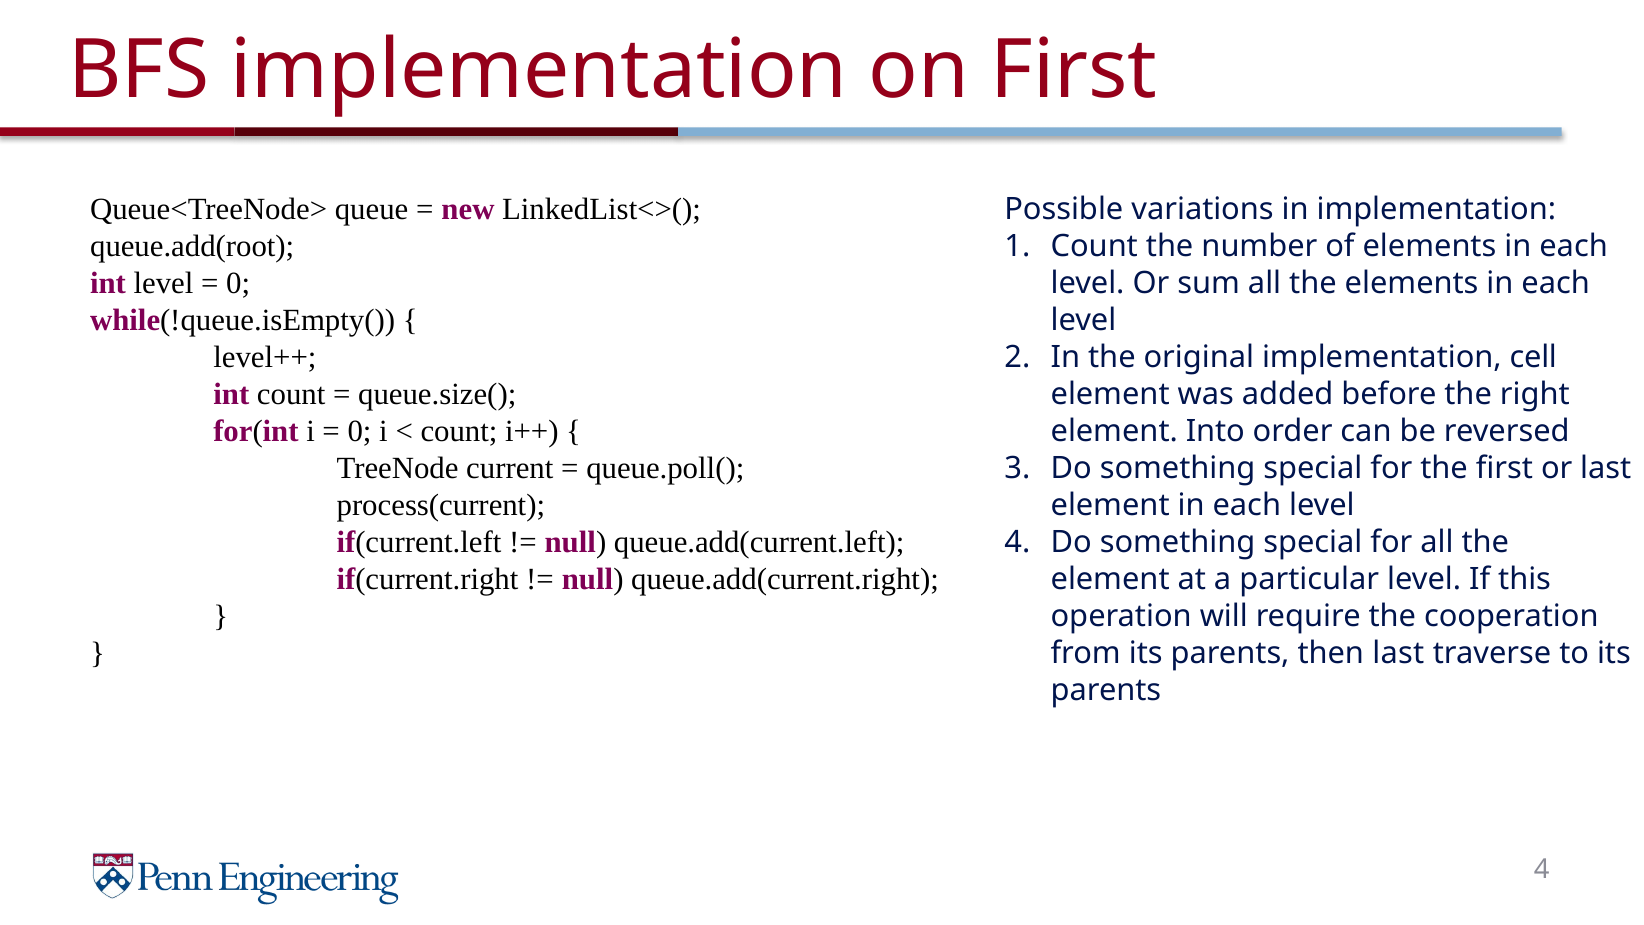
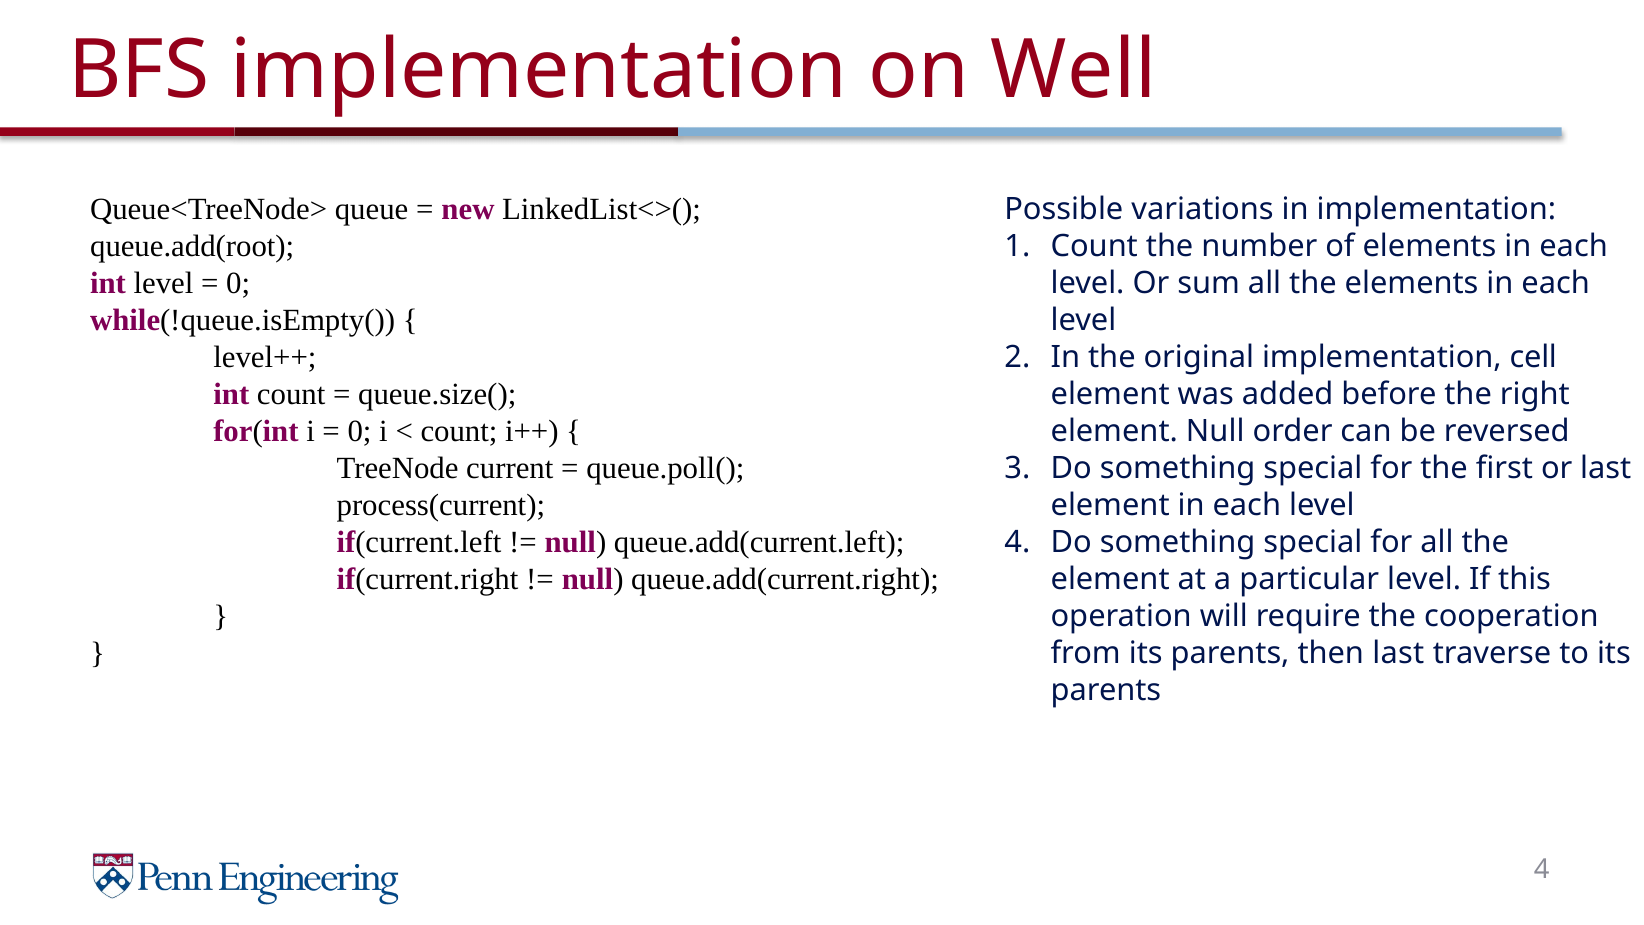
on First: First -> Well (1074, 71)
element Into: Into -> Null (1215, 431)
